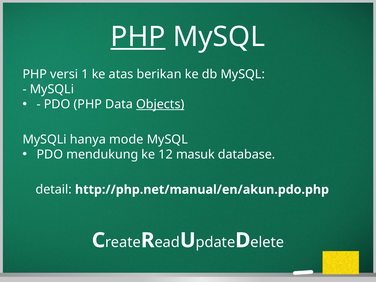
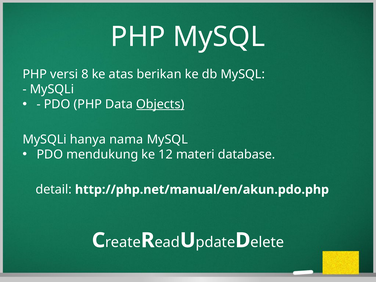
PHP underline: present -> none (138, 37)
1: 1 -> 8 (85, 74)
mode: mode -> nama (126, 139)
masuk: masuk -> materi (195, 154)
